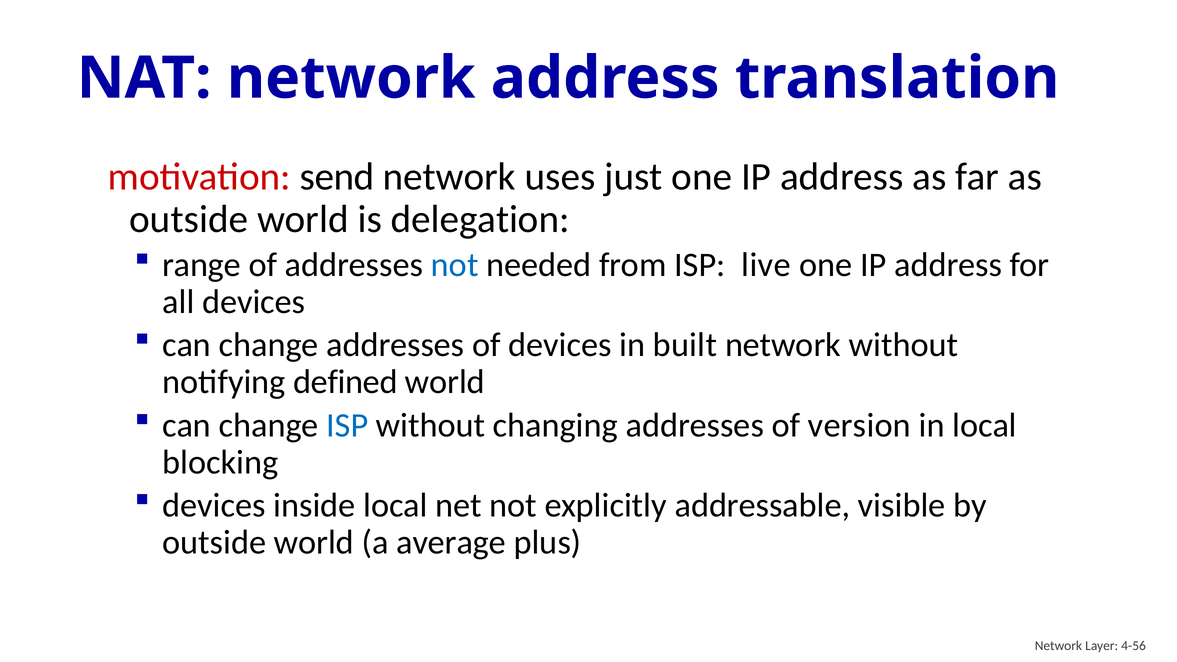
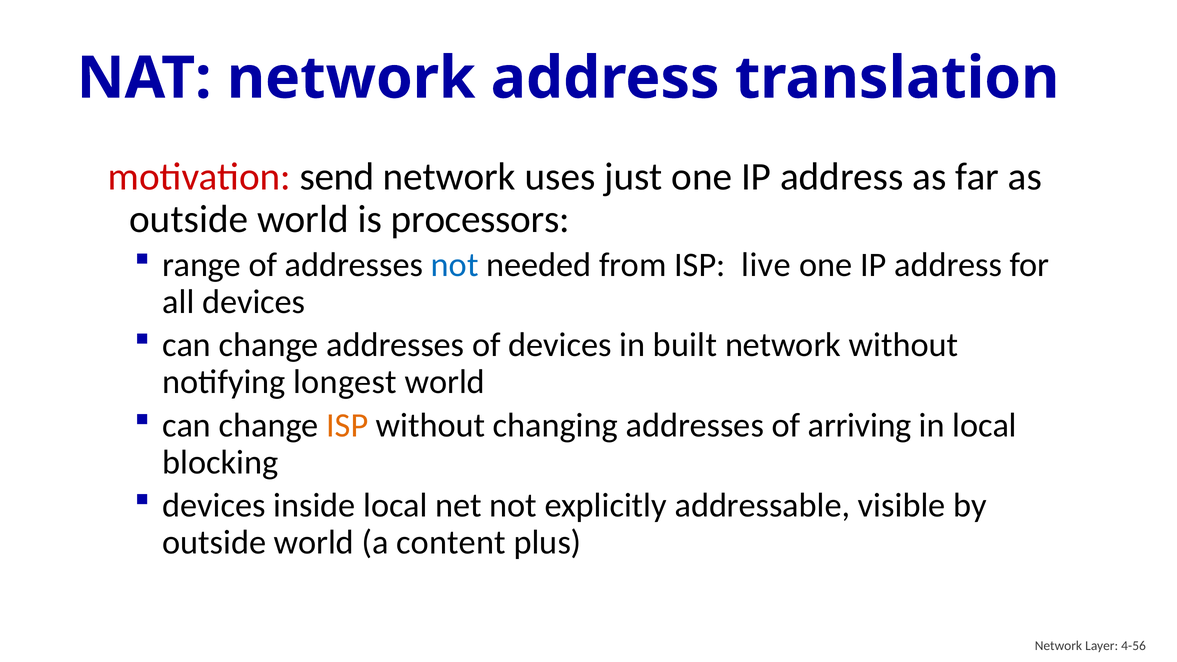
delegation: delegation -> processors (480, 219)
defined: defined -> longest (345, 382)
ISP colour: blue -> orange (347, 425)
version: version -> arriving (860, 425)
average: average -> content (451, 542)
